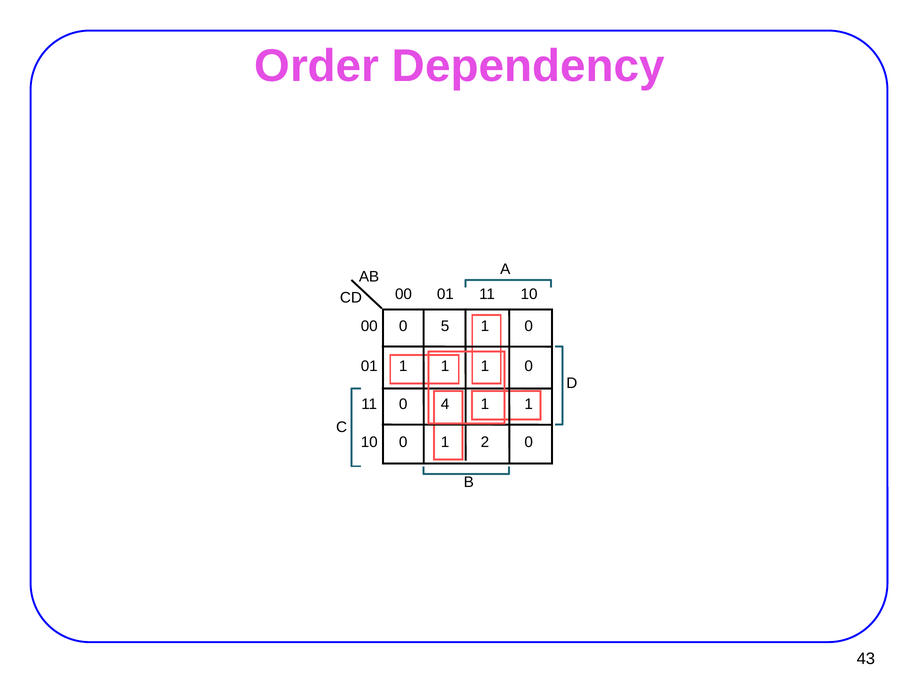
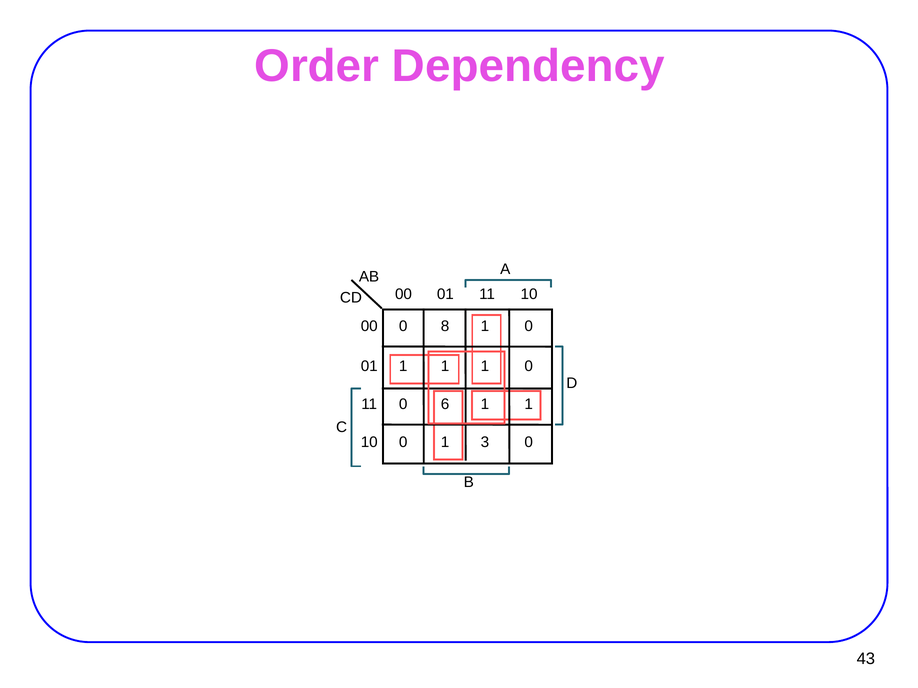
5: 5 -> 8 (445, 327)
4: 4 -> 6 (445, 405)
2: 2 -> 3 (485, 443)
